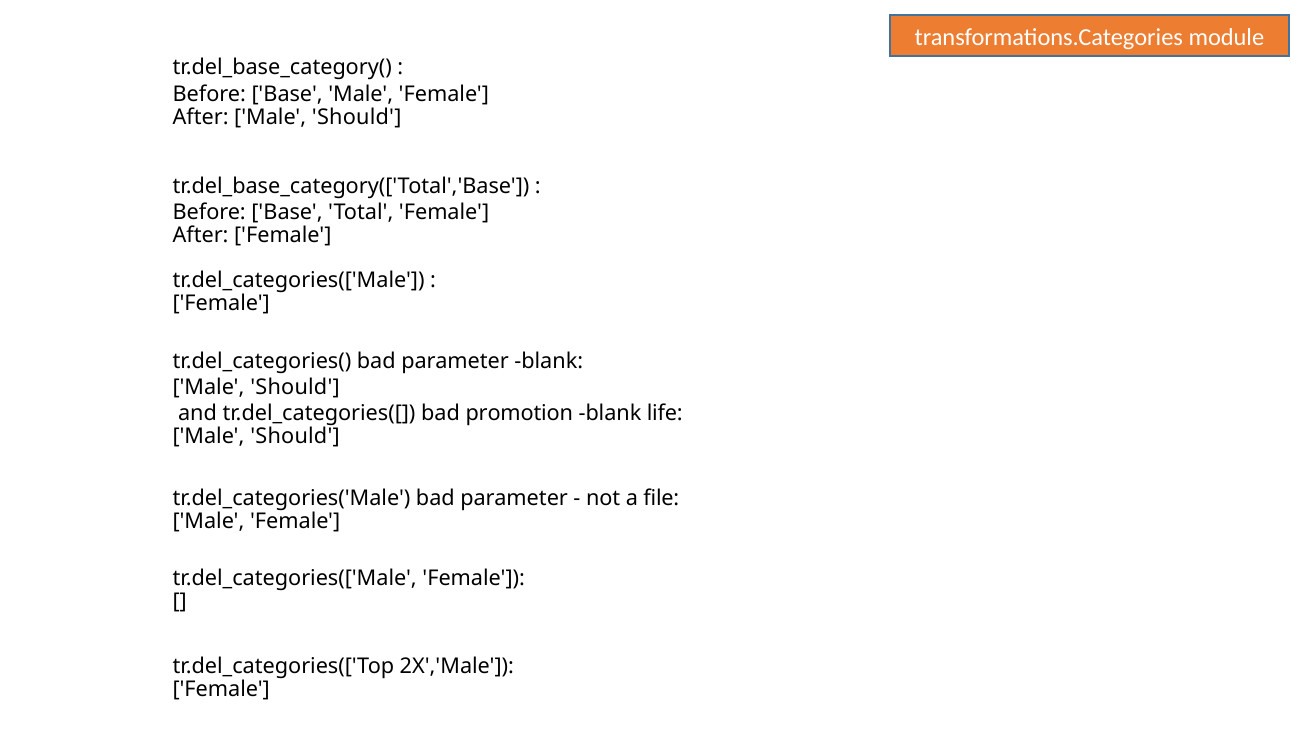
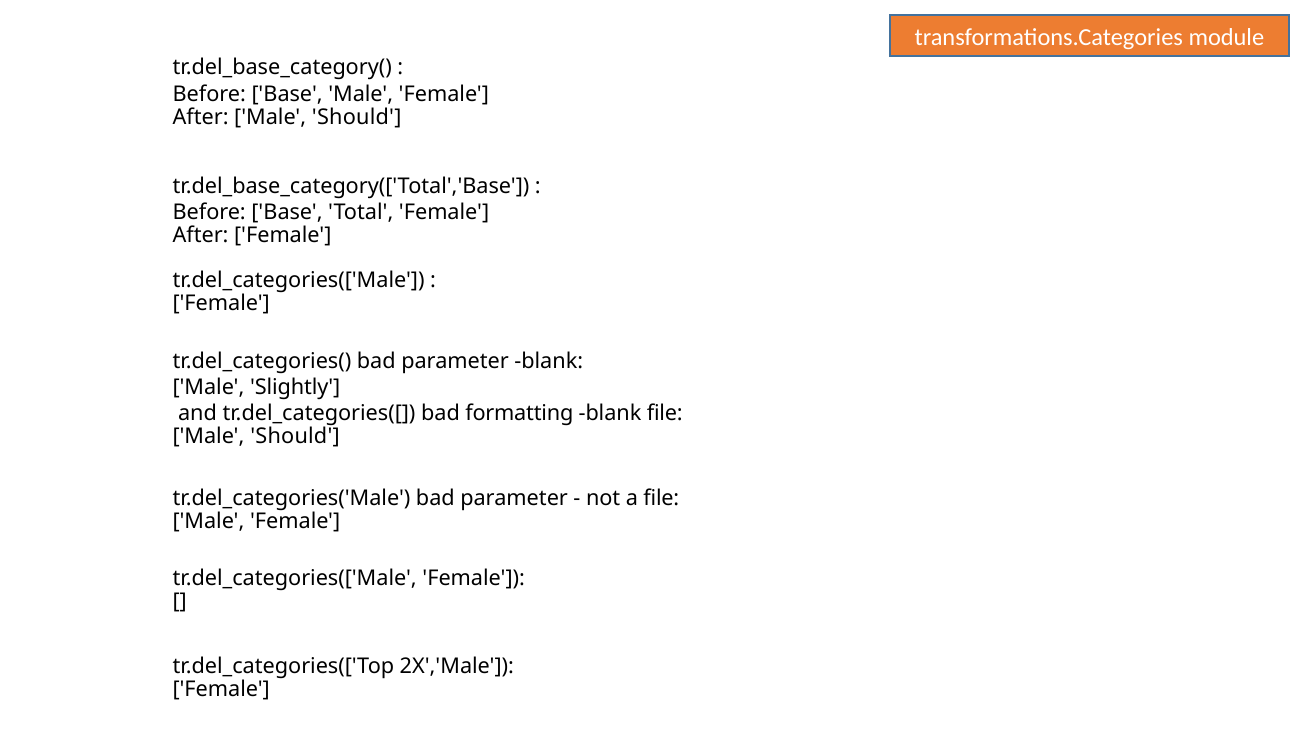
Should: Should -> Slightly (295, 387)
promotion: promotion -> formatting (519, 413)
blank life: life -> file (665, 413)
